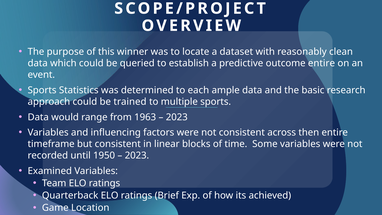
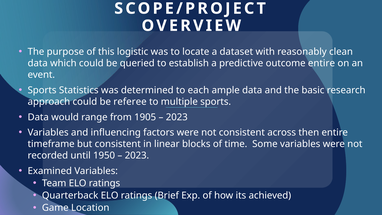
winner: winner -> logistic (133, 52)
be trained: trained -> referee (130, 102)
1963: 1963 -> 1905 (145, 117)
